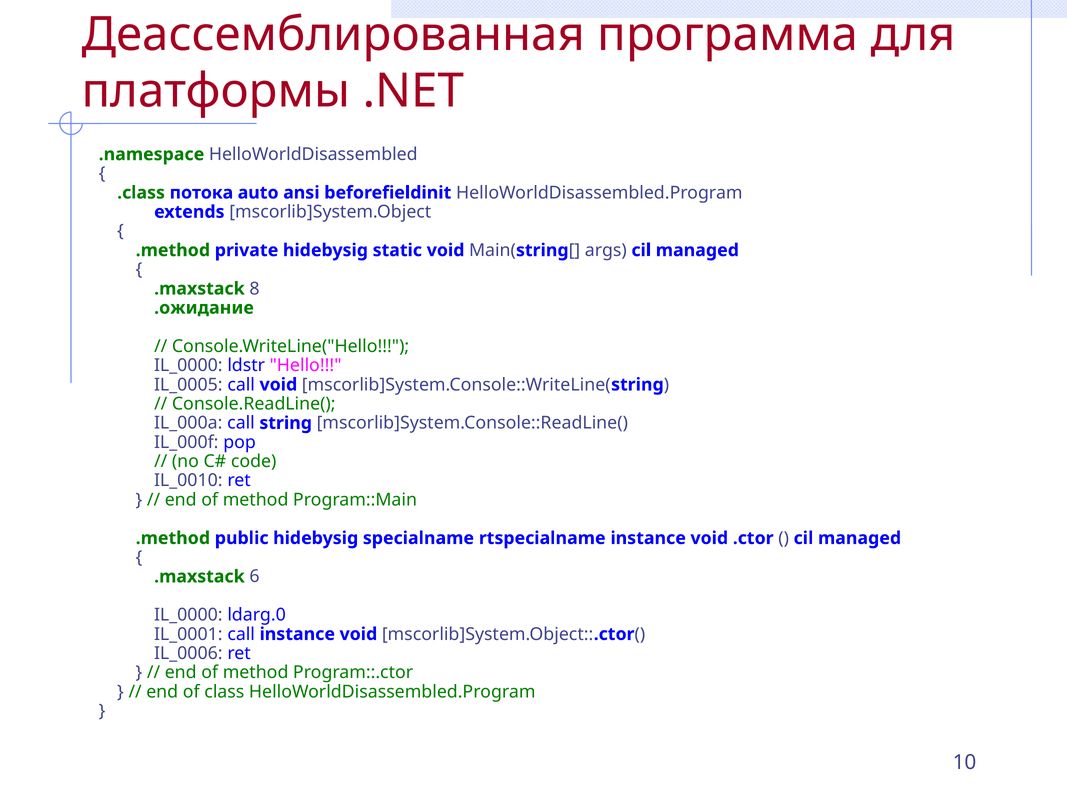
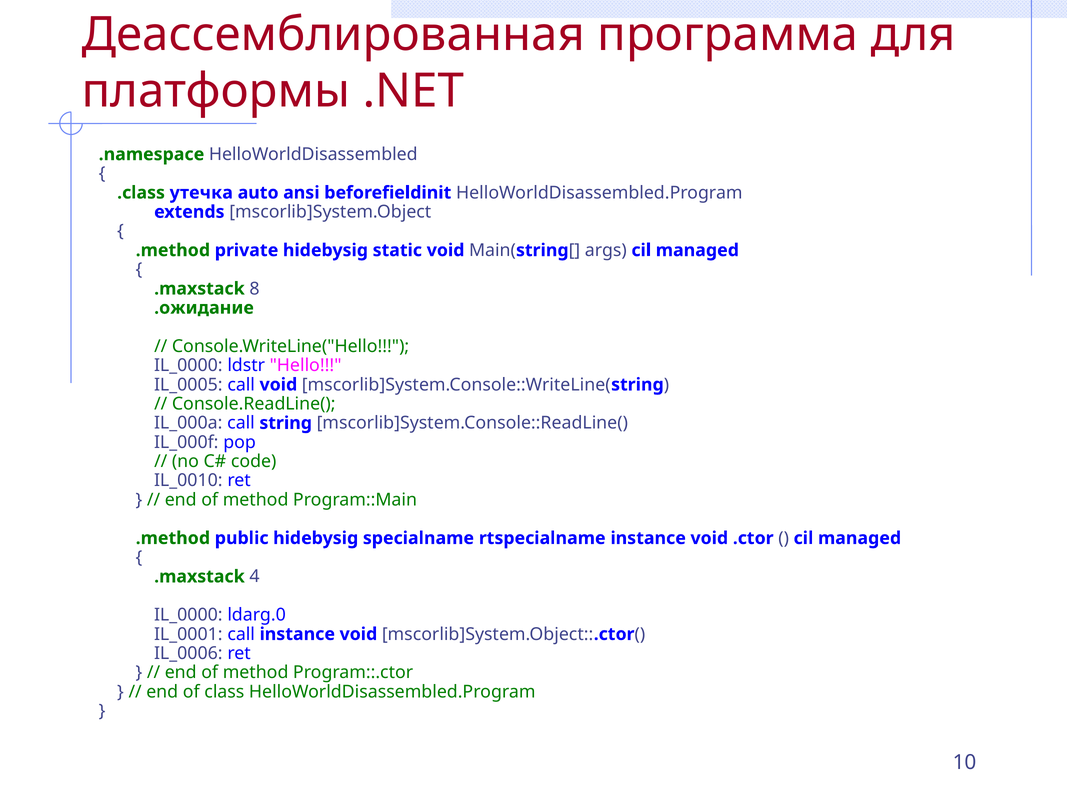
потока: потока -> утечка (201, 193)
6: 6 -> 4 (255, 577)
